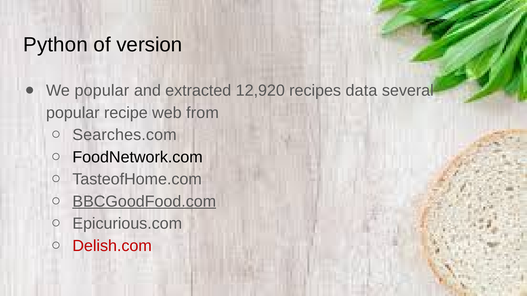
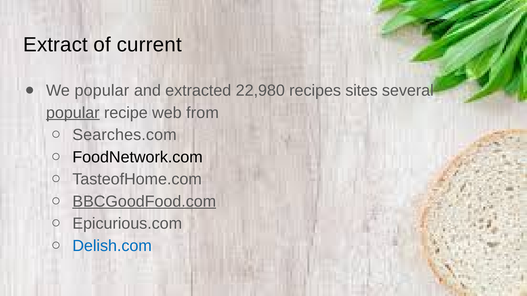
Python: Python -> Extract (56, 45)
version: version -> current (149, 45)
12,920: 12,920 -> 22,980 (260, 91)
data: data -> sites (362, 91)
popular underline: none -> present (73, 113)
Delish.com colour: red -> blue (112, 246)
